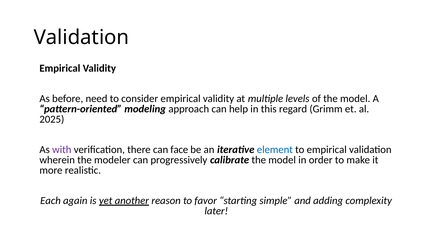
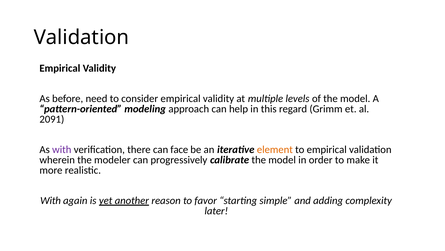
2025: 2025 -> 2091 (52, 119)
element colour: blue -> orange (275, 149)
Each: Each -> With (51, 200)
